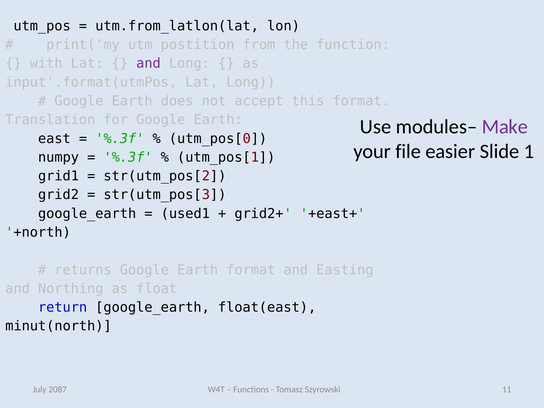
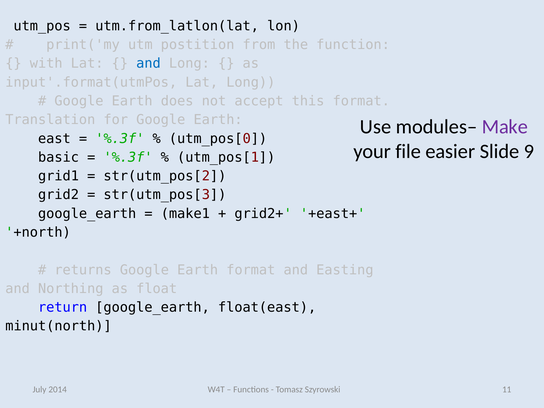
and colour: purple -> blue (148, 63)
1: 1 -> 9 (529, 151)
numpy: numpy -> basic (59, 157)
used1: used1 -> make1 (185, 214)
2087: 2087 -> 2014 (58, 390)
